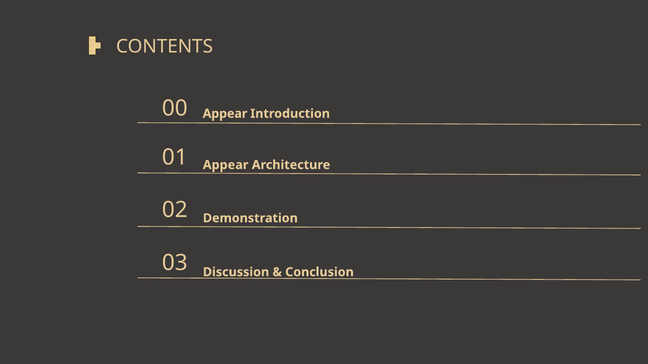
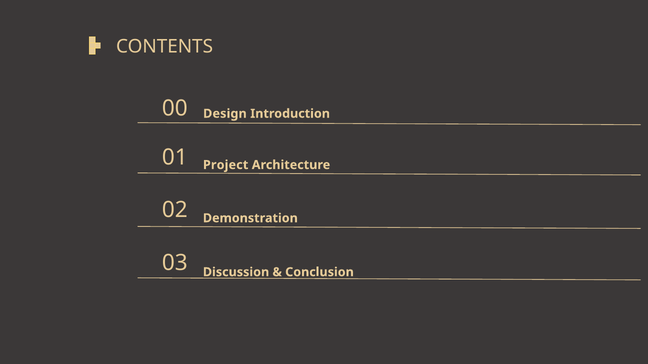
Appear: Appear -> Design (225, 114)
Appear: Appear -> Project (226, 165)
